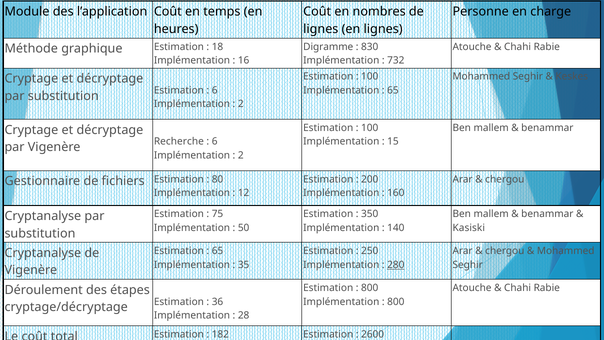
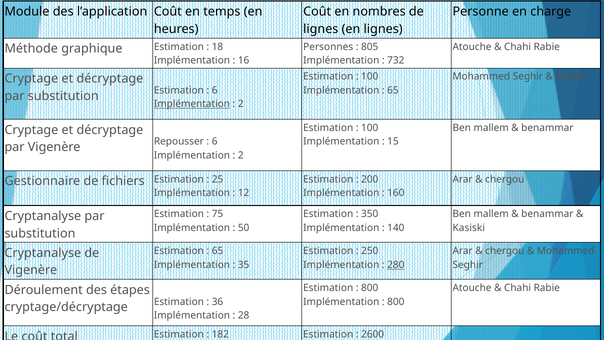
Digramme: Digramme -> Personnes (328, 47)
830: 830 -> 805 (370, 47)
Implémentation underline: none -> present (192, 104)
Recherche: Recherche -> Repousser (179, 141)
80: 80 -> 25 (218, 179)
